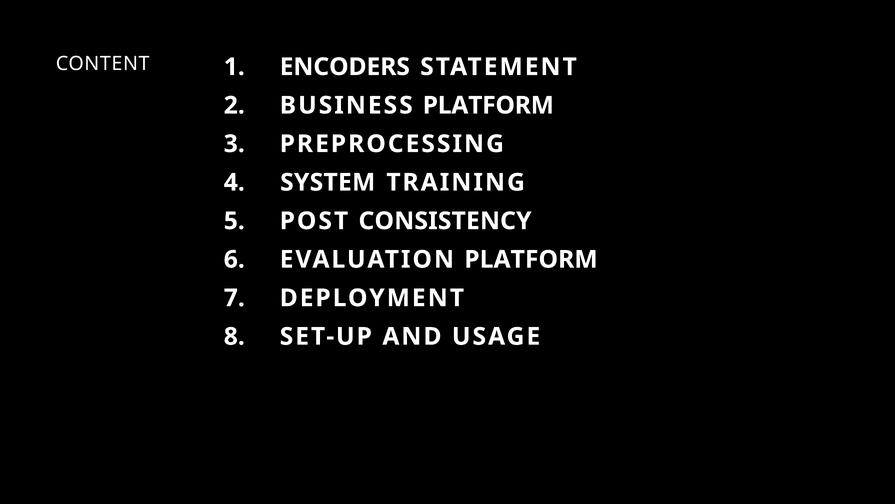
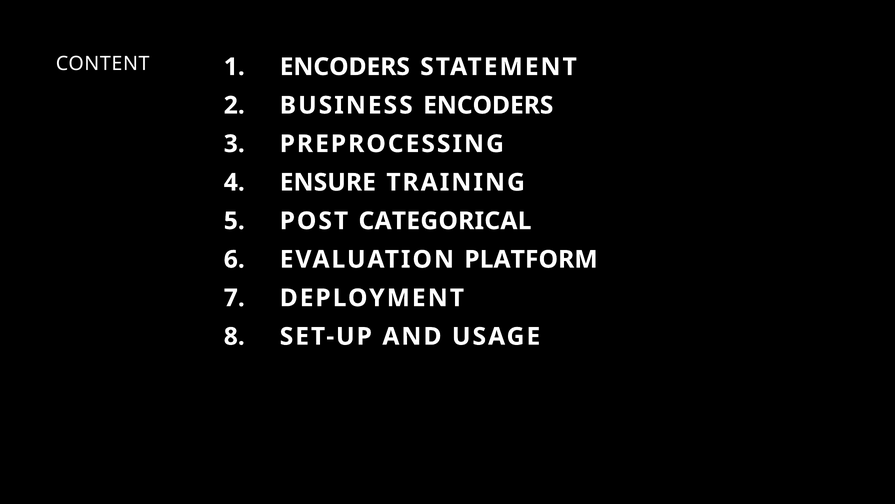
BUSINESS PLATFORM: PLATFORM -> ENCODERS (488, 105)
SYSTEM: SYSTEM -> ENSURE (328, 182)
CONSISTENCY: CONSISTENCY -> CATEGORICAL (445, 221)
